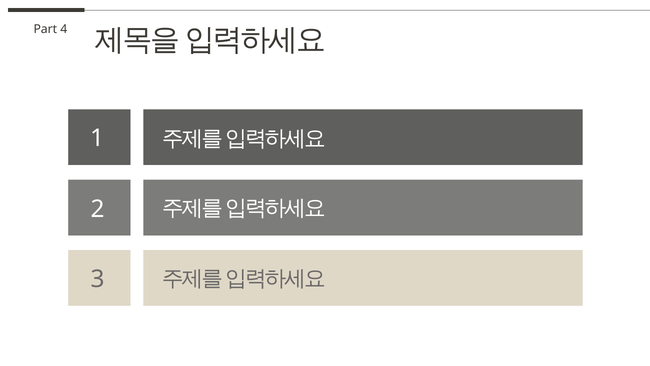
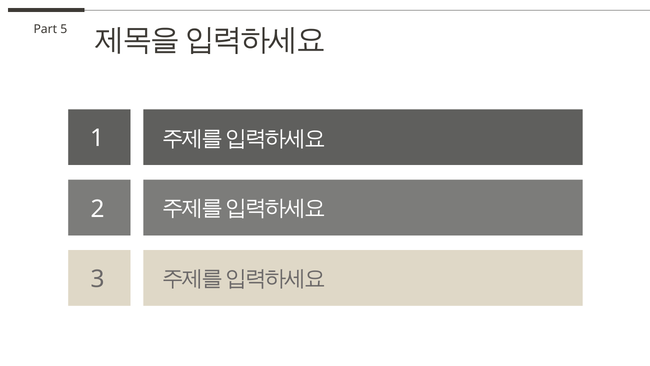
4: 4 -> 5 (64, 29)
